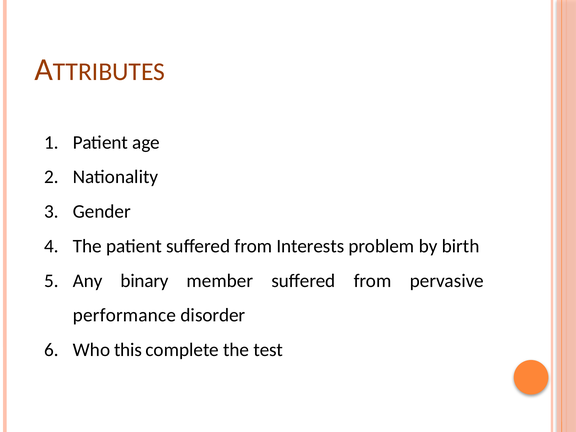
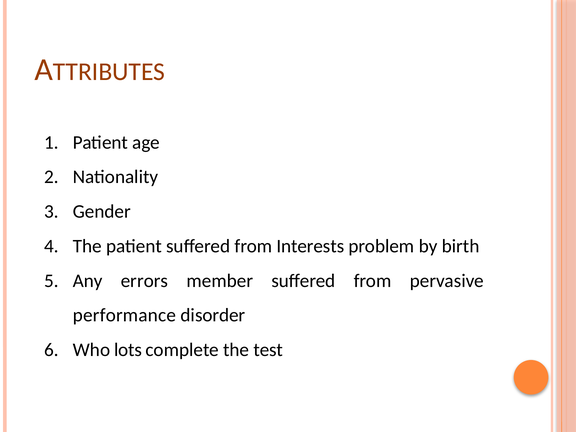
binary: binary -> errors (144, 281)
this: this -> lots (128, 350)
